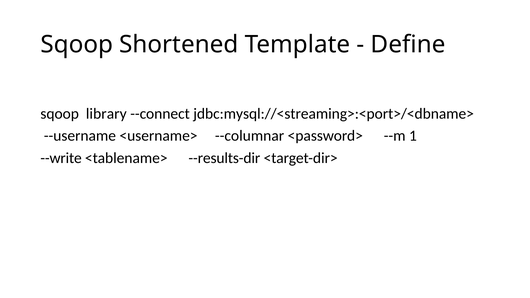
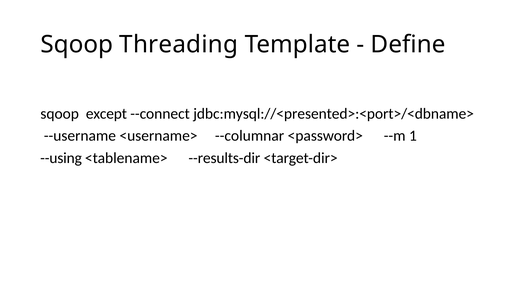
Shortened: Shortened -> Threading (179, 45)
library: library -> except (106, 114)
jdbc:mysql://<streaming>:<port>/<dbname>: jdbc:mysql://<streaming>:<port>/<dbname> -> jdbc:mysql://<presented>:<port>/<dbname> (334, 114)
--write: --write -> --using (61, 158)
